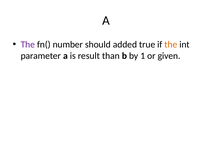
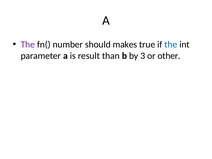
added: added -> makes (125, 44)
the colour: orange -> blue (171, 44)
1: 1 -> 3 (143, 56)
given: given -> other (169, 56)
